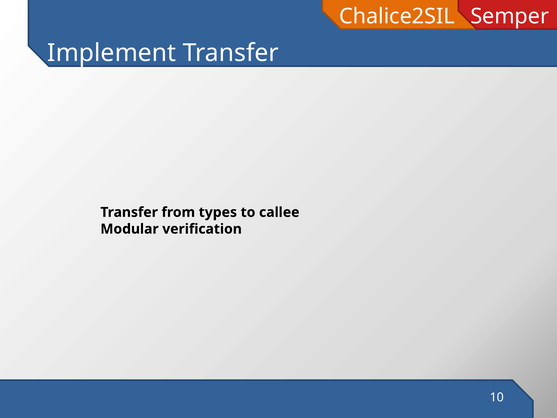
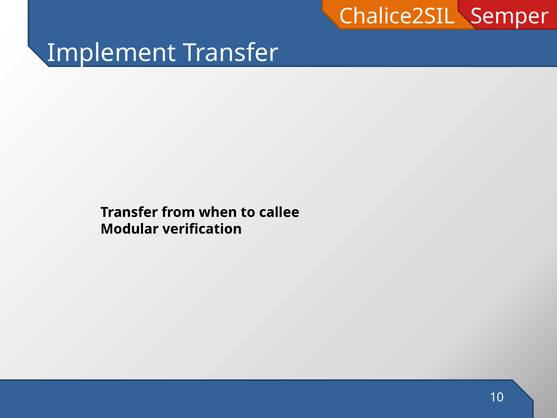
types: types -> when (218, 212)
